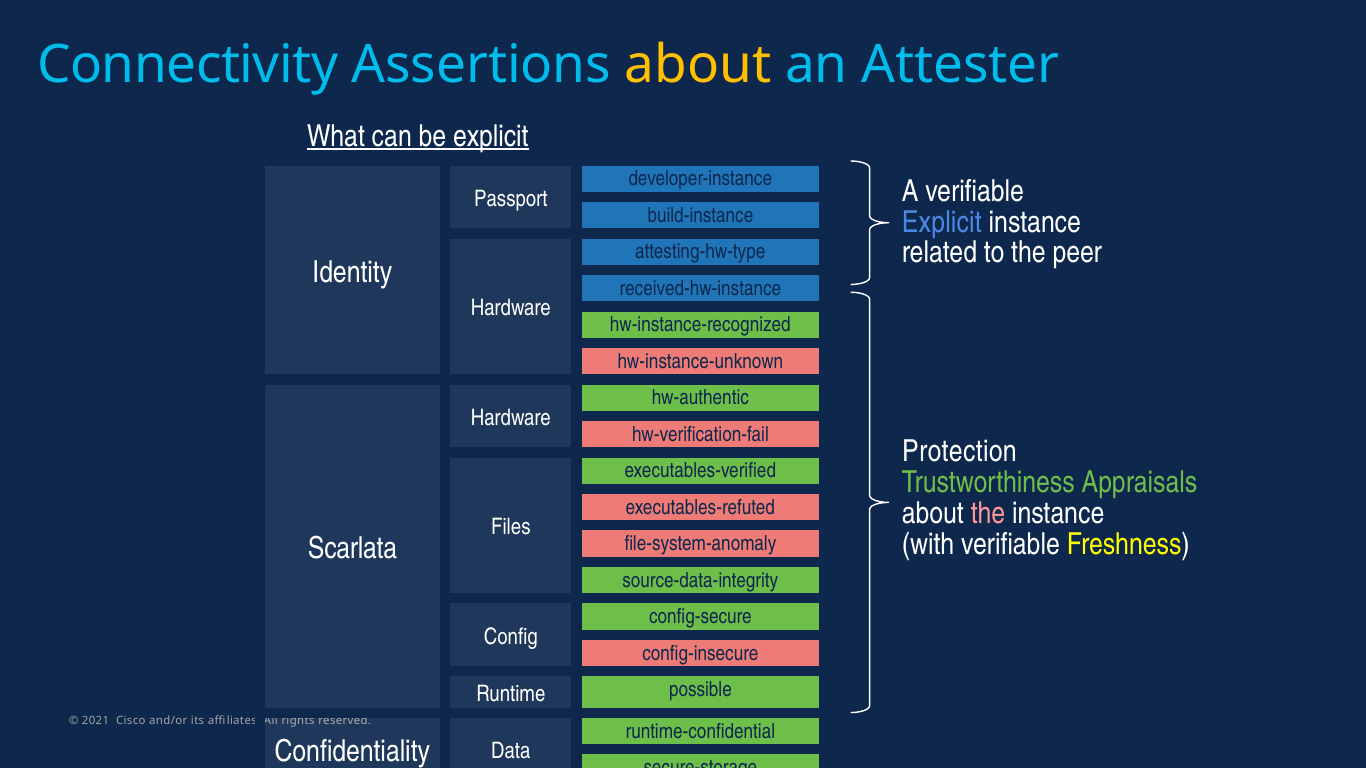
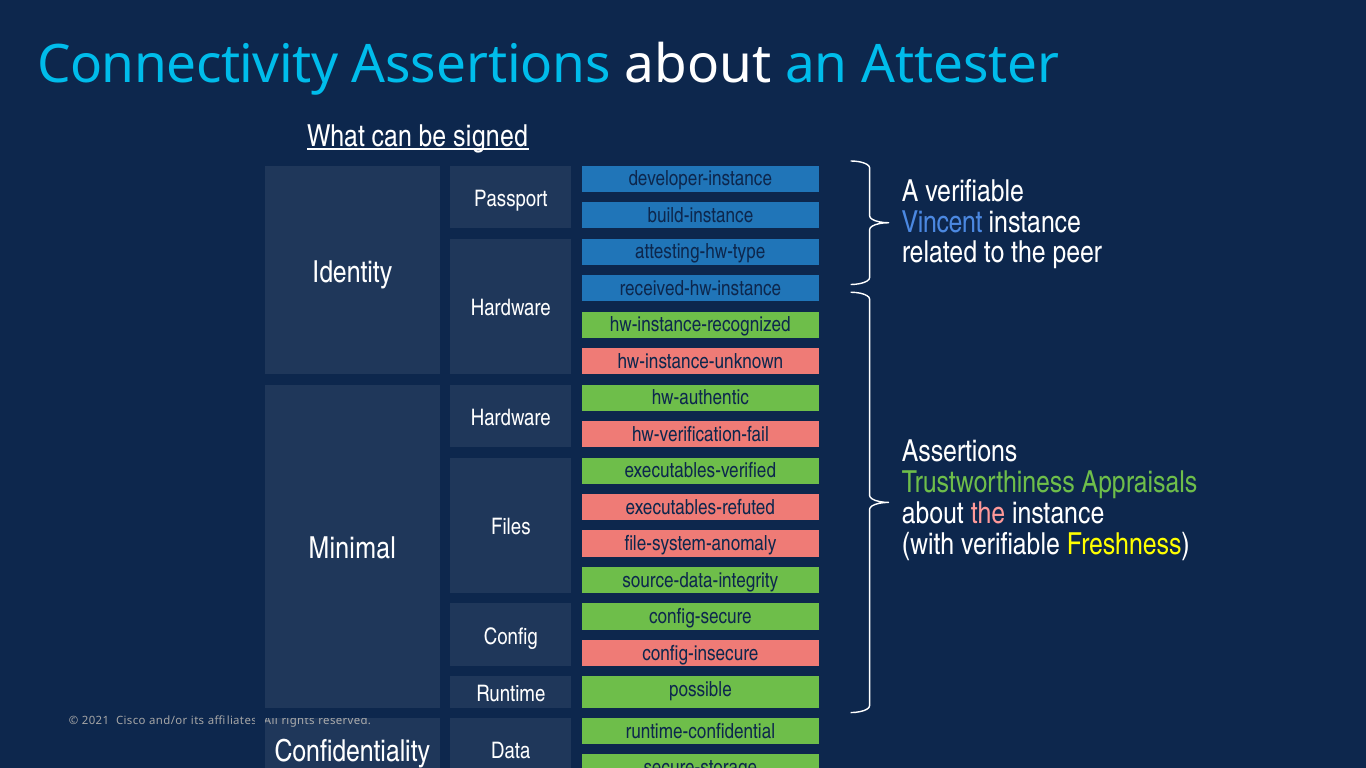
about colour: yellow -> white (698, 66)
be explicit: explicit -> signed (491, 137)
Explicit: Explicit -> Vincent (942, 222)
Protection: Protection -> Assertions (960, 452)
Scarlata: Scarlata -> Minimal (352, 549)
